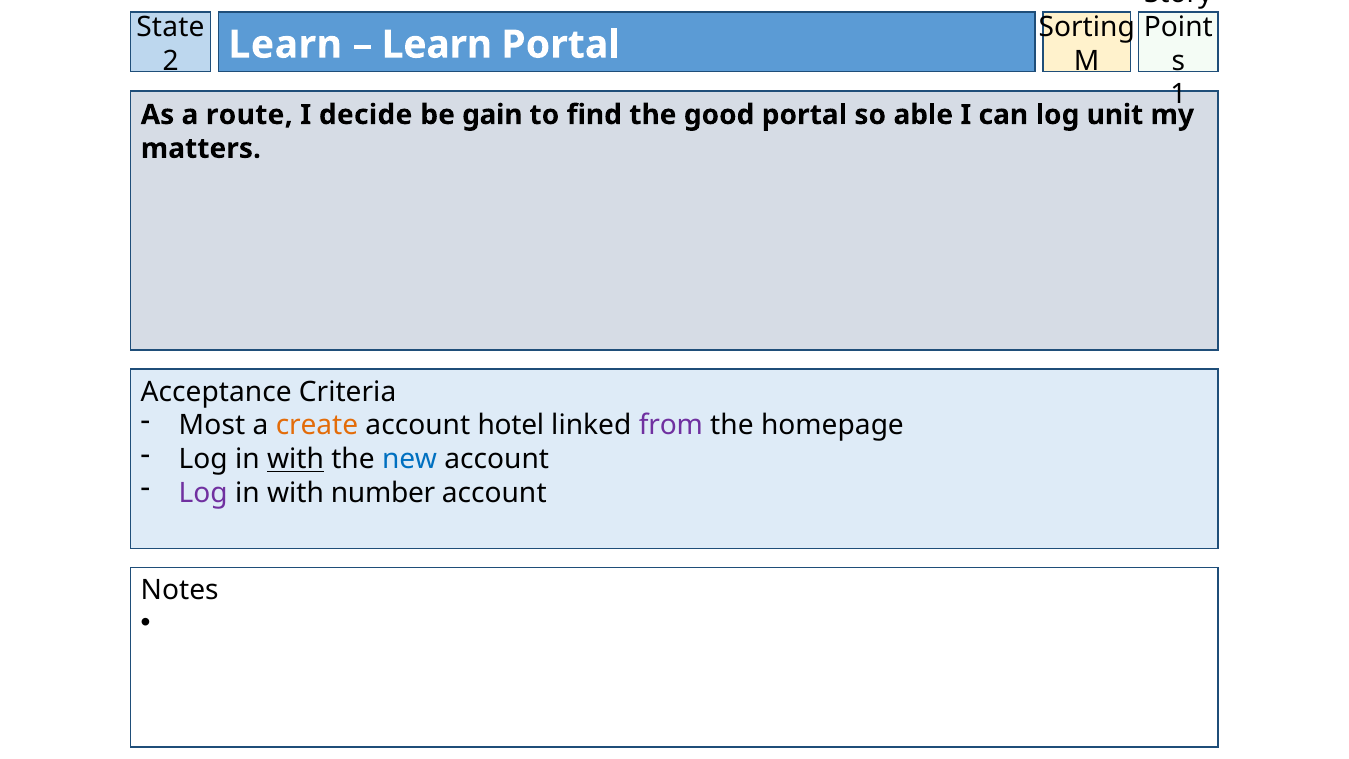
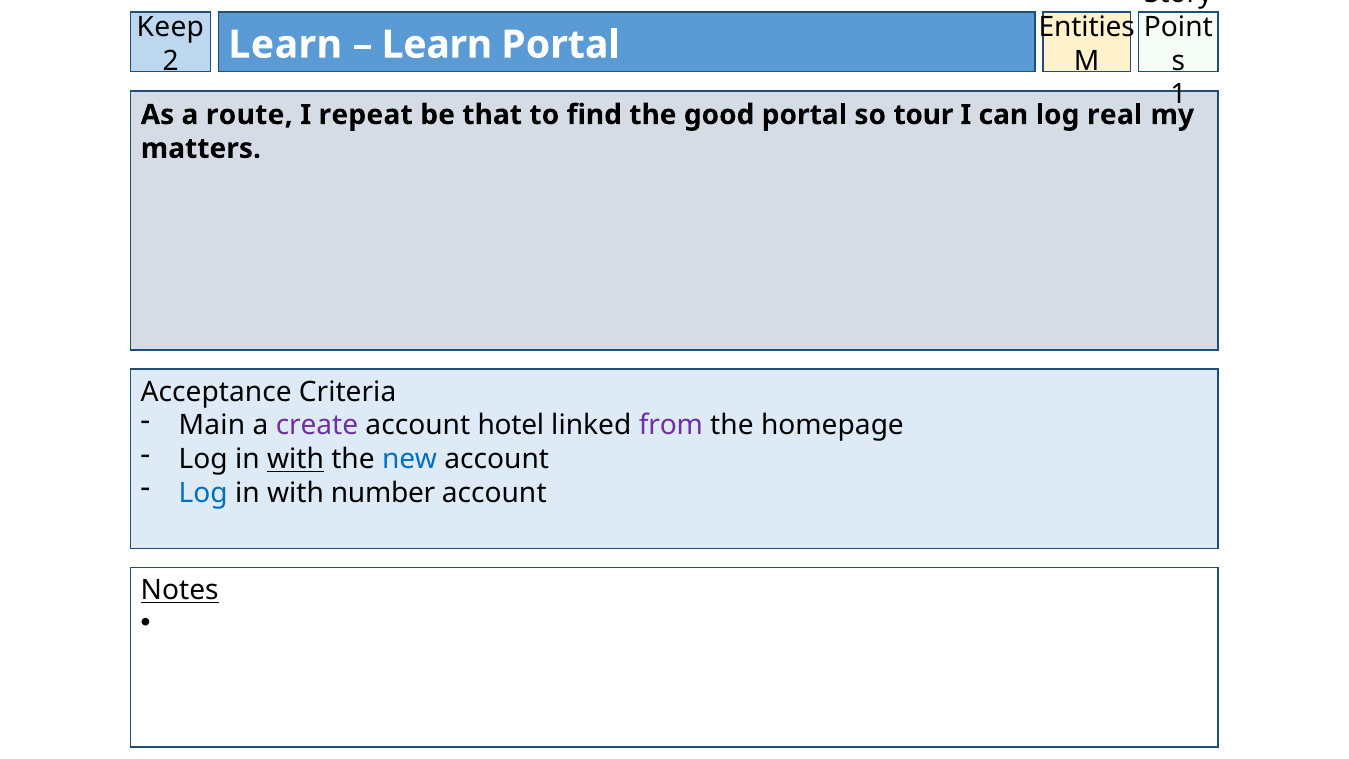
State: State -> Keep (170, 27)
Sorting: Sorting -> Entities (1087, 27)
decide: decide -> repeat (366, 115)
gain: gain -> that (492, 115)
able: able -> tour (923, 115)
unit: unit -> real (1115, 115)
Most: Most -> Main (212, 426)
create colour: orange -> purple (317, 426)
Log colour: purple -> blue (203, 493)
Notes underline: none -> present (180, 590)
